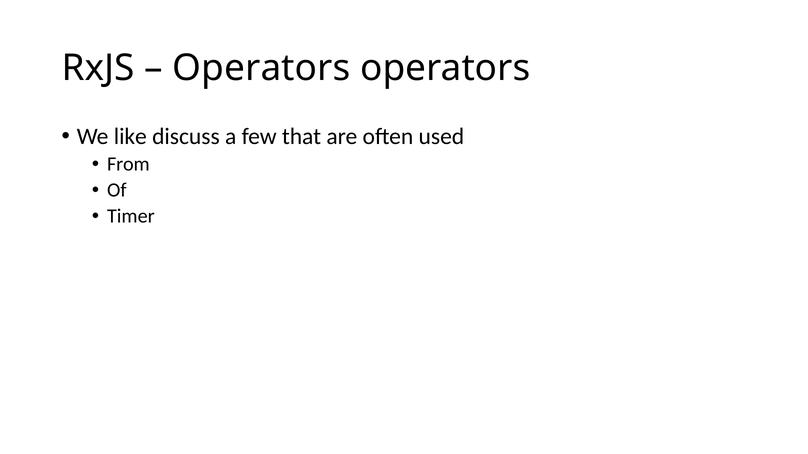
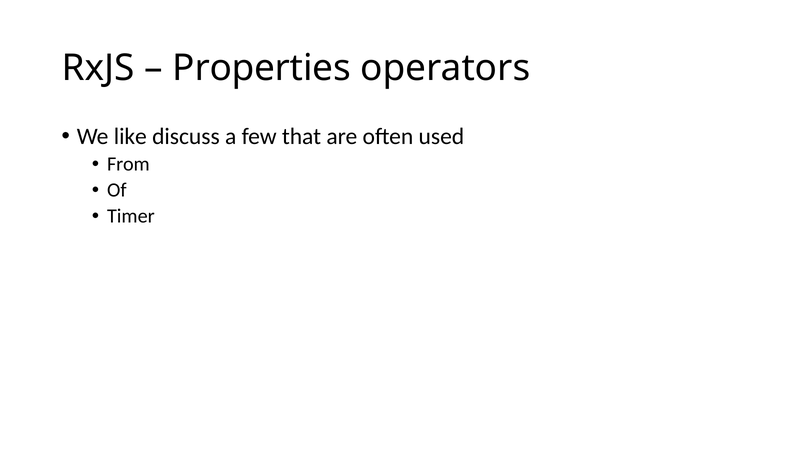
Operators: Operators -> Properties (262, 68)
